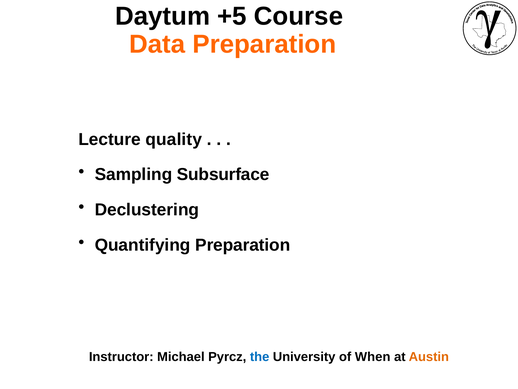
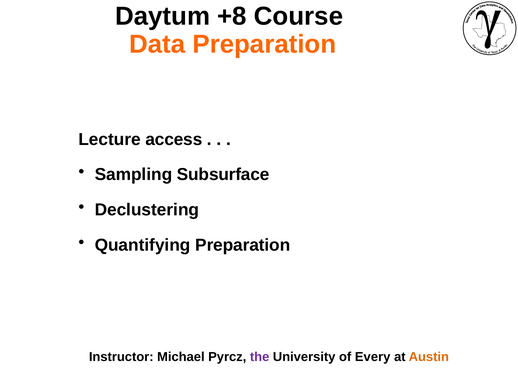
+5: +5 -> +8 (232, 16)
quality: quality -> access (174, 139)
the colour: blue -> purple (260, 357)
When: When -> Every (373, 357)
